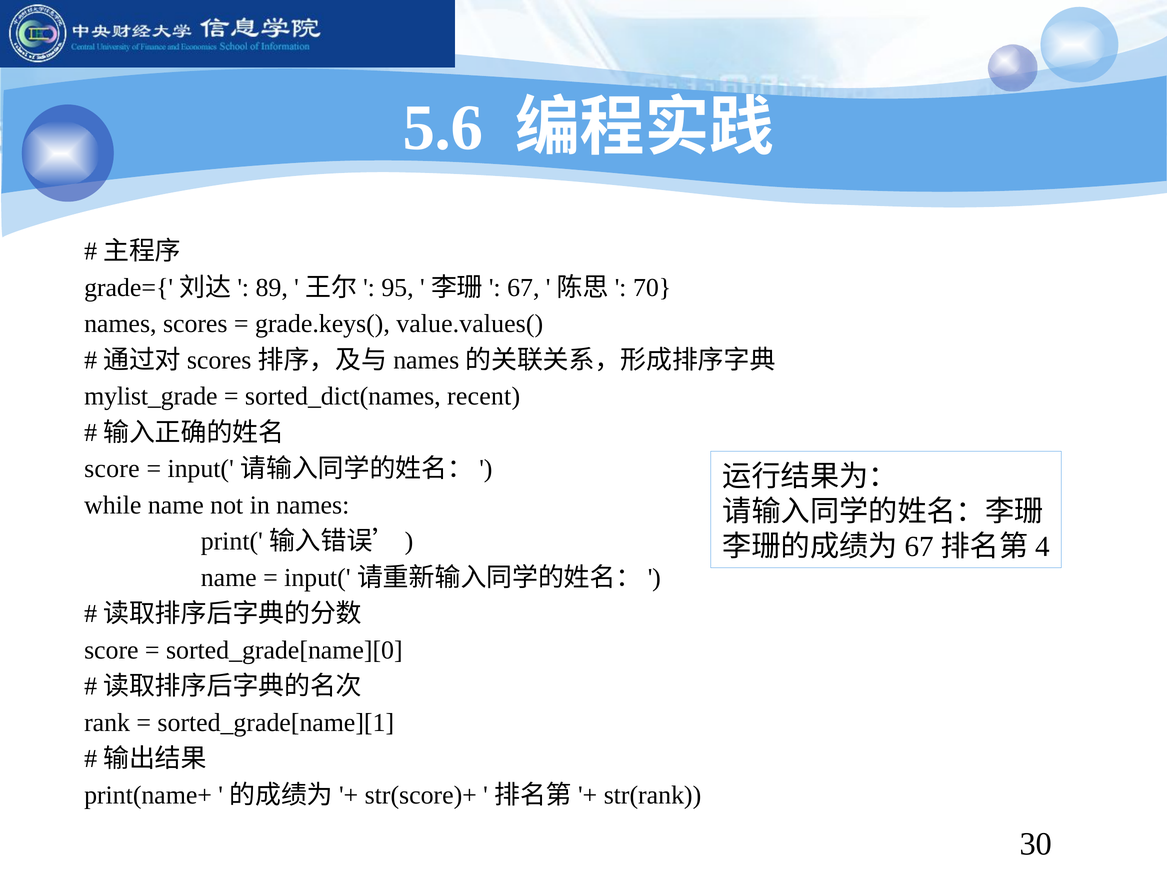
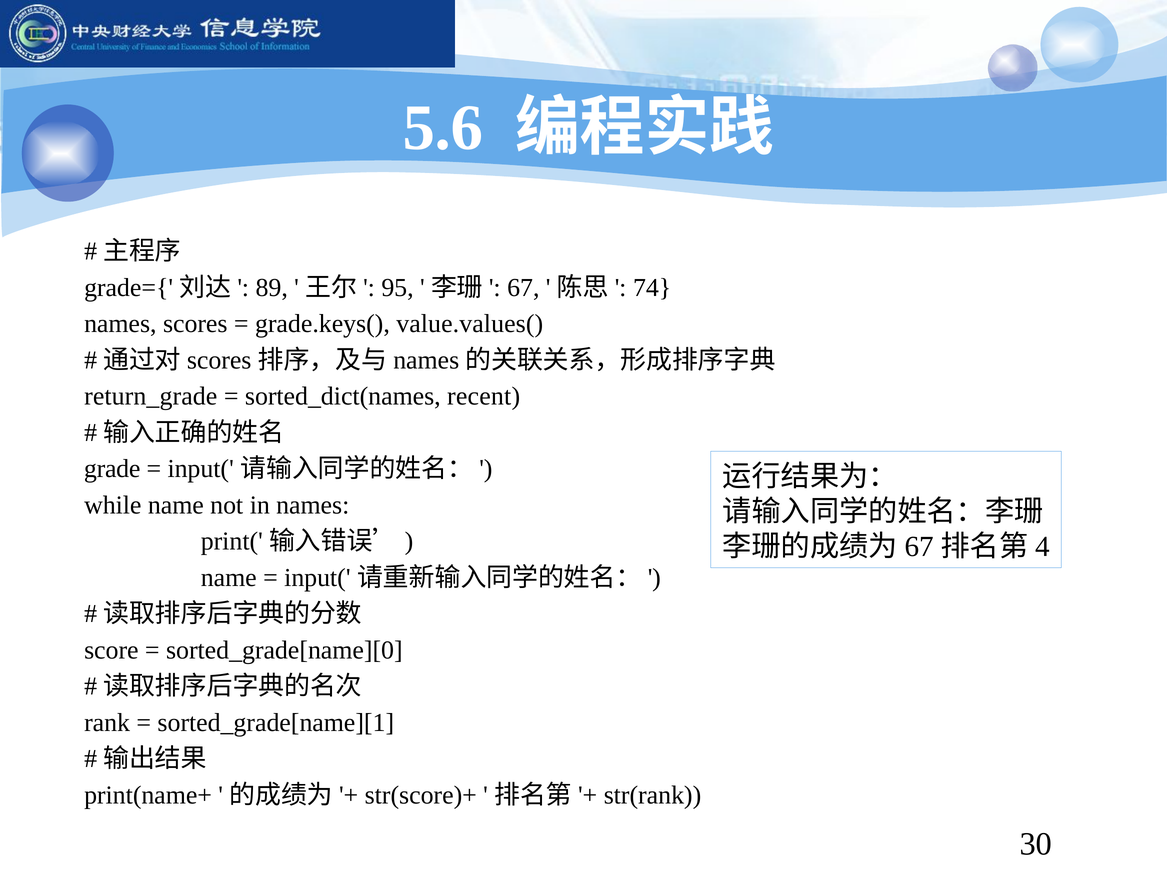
70: 70 -> 74 (652, 288)
mylist_grade: mylist_grade -> return_grade (151, 396)
score: score -> grade (112, 469)
